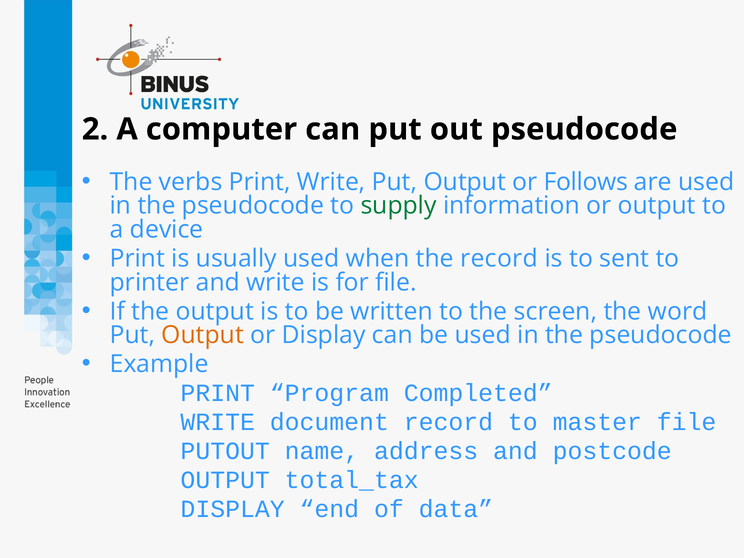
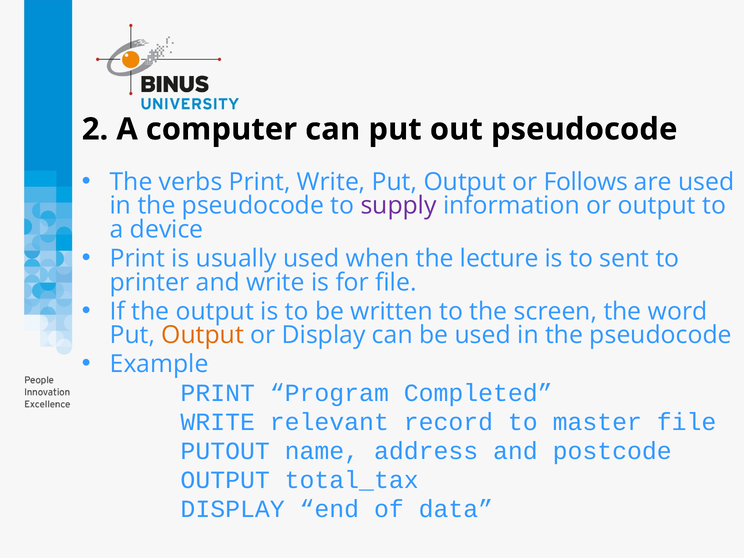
supply colour: green -> purple (399, 206)
the record: record -> lecture (499, 259)
document: document -> relevant (329, 422)
